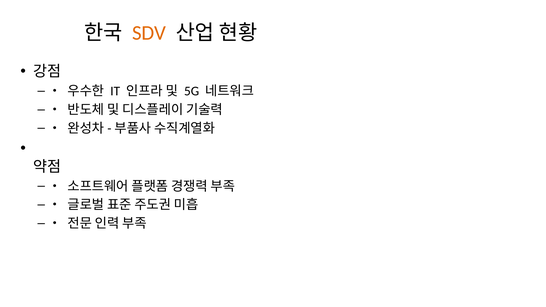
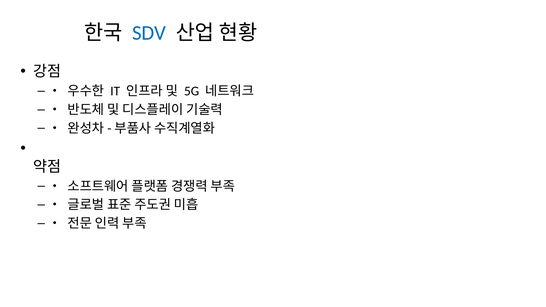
SDV colour: orange -> blue (149, 33)
